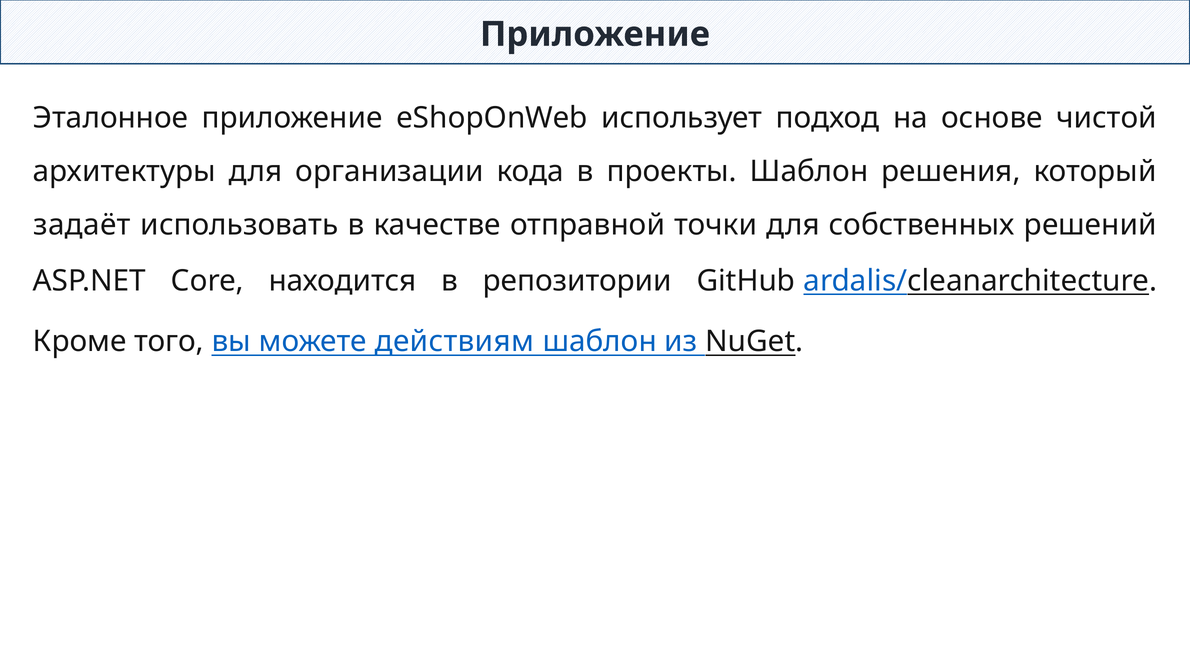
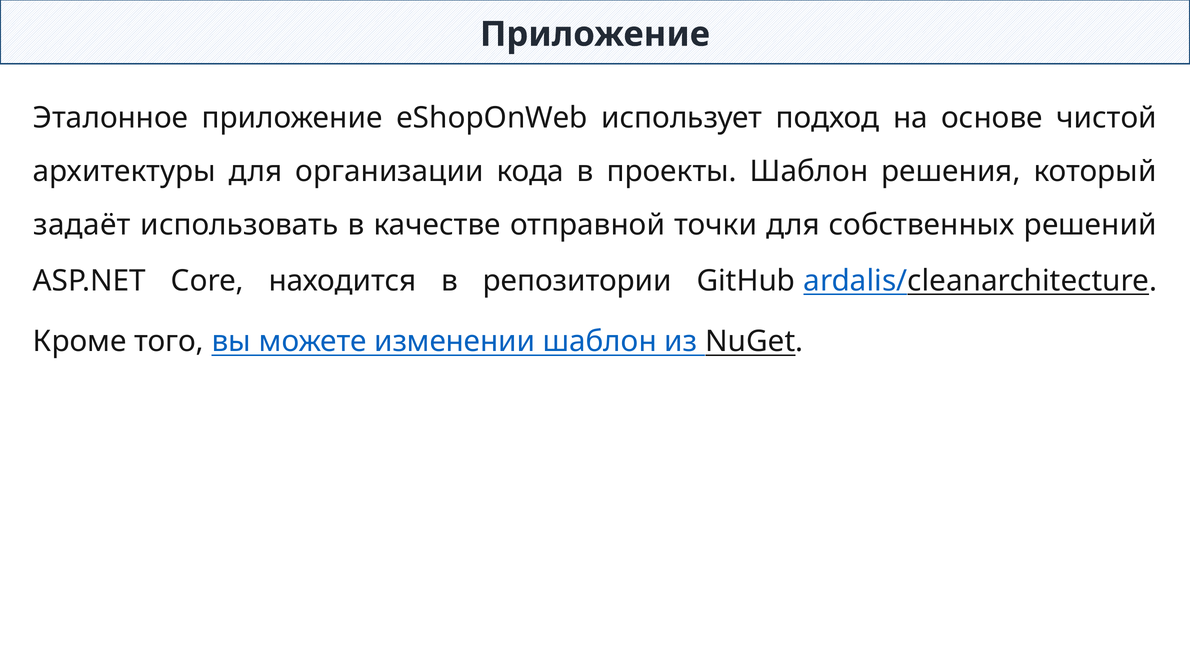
действиям: действиям -> изменении (455, 342)
